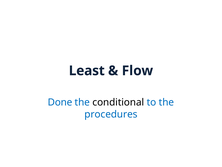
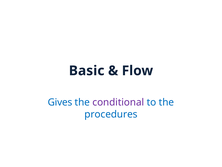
Least: Least -> Basic (87, 71)
Done: Done -> Gives (60, 102)
conditional colour: black -> purple (118, 102)
